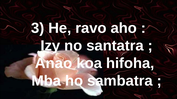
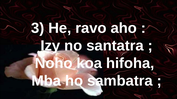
Anao: Anao -> Noho (54, 64)
